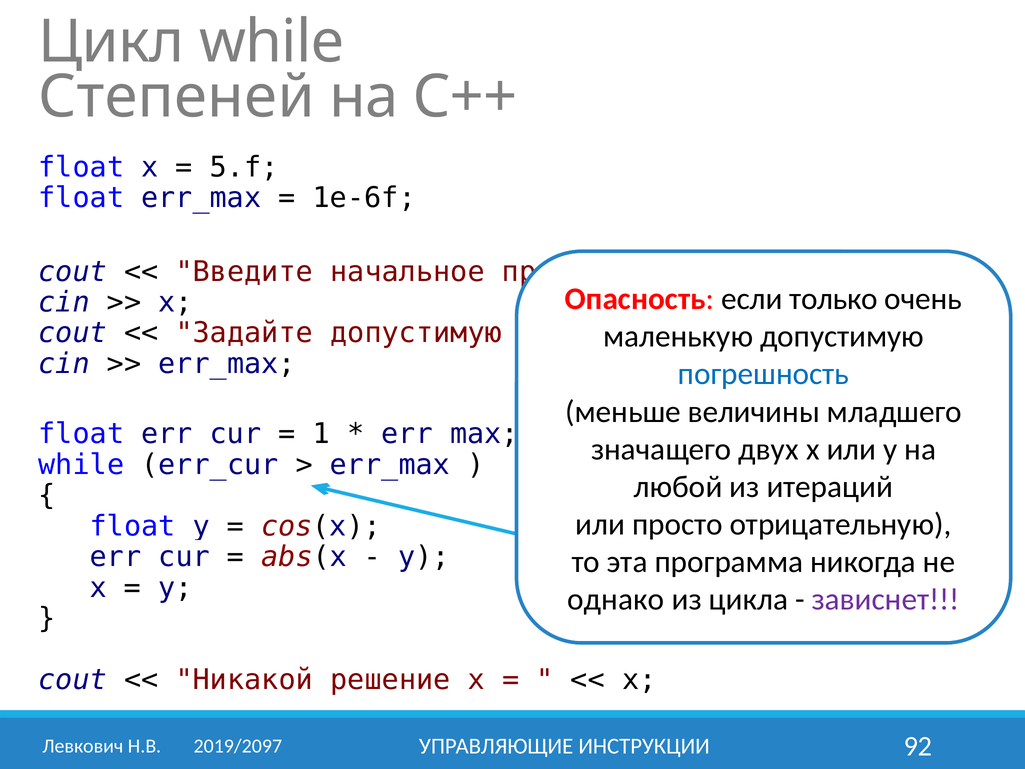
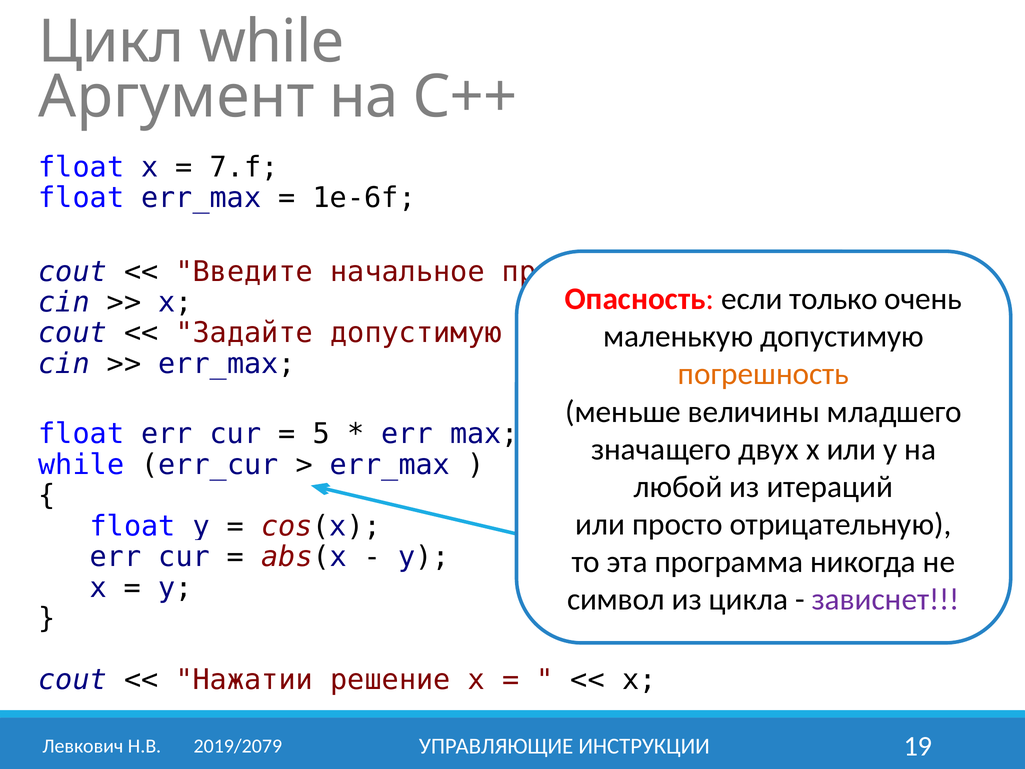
Степеней: Степеней -> Аргумент (176, 97)
5.f: 5.f -> 7.f (244, 167)
погрешность colour: blue -> orange (763, 374)
1: 1 -> 5 (321, 434)
однако: однако -> символ (616, 599)
Никакой: Никакой -> Нажатии (244, 680)
92: 92 -> 19 (918, 746)
2019/2097: 2019/2097 -> 2019/2079 (238, 746)
